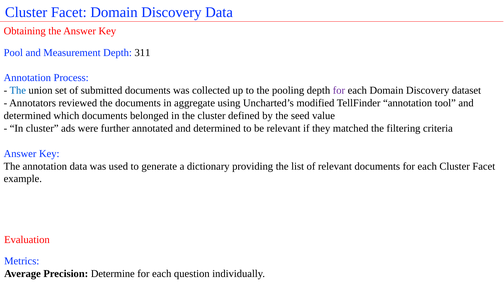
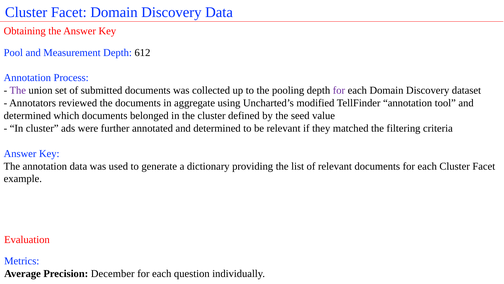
311: 311 -> 612 (142, 52)
The colour: blue -> purple (18, 90)
Determine: Determine -> December (113, 273)
